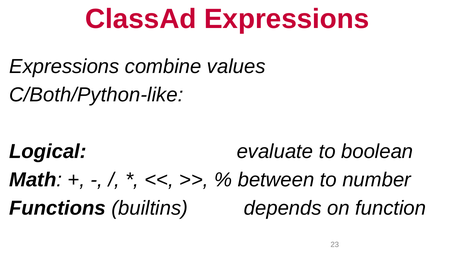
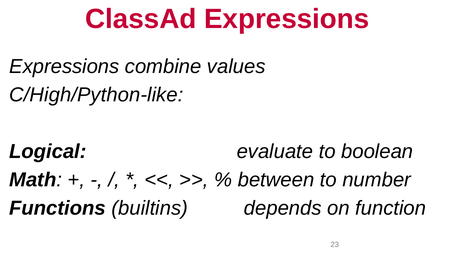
C/Both/Python-like: C/Both/Python-like -> C/High/Python-like (96, 95)
